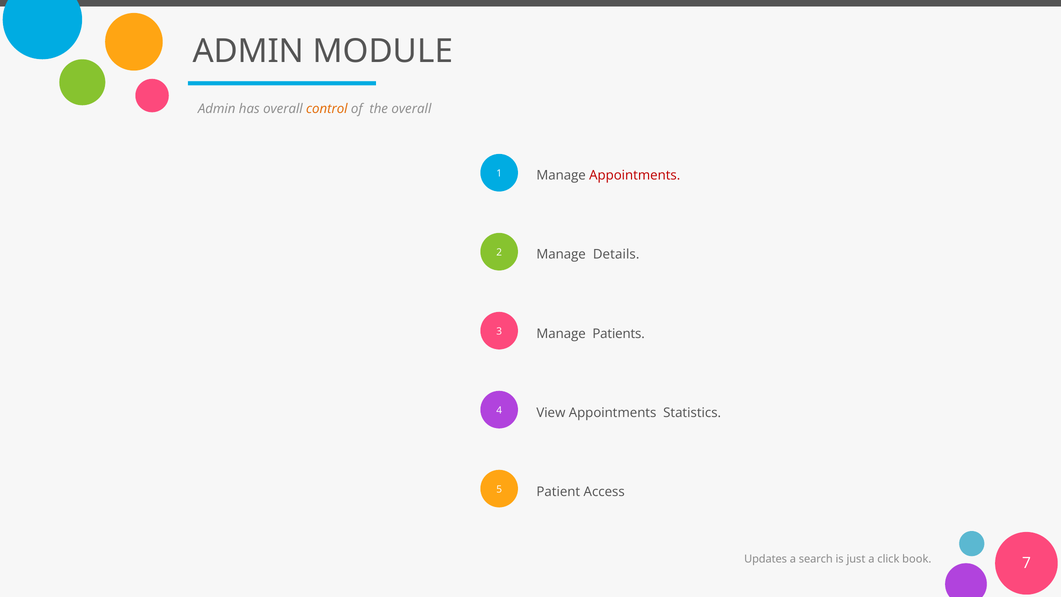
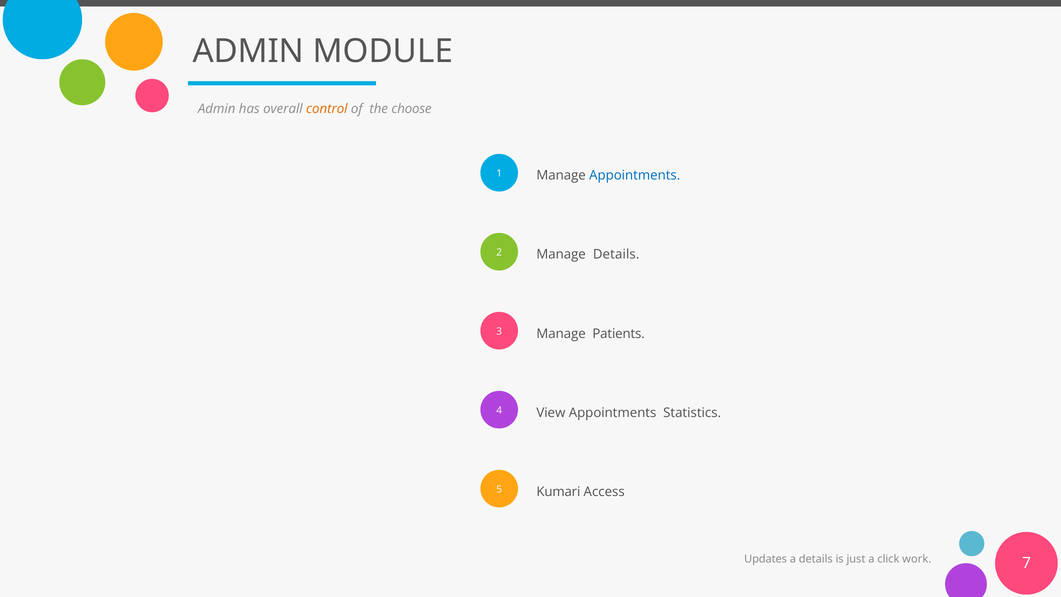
the overall: overall -> choose (411, 109)
Appointments colour: red -> blue (635, 175)
Patient: Patient -> Kumari (558, 492)
a search: search -> details (816, 559)
book: book -> work (917, 559)
